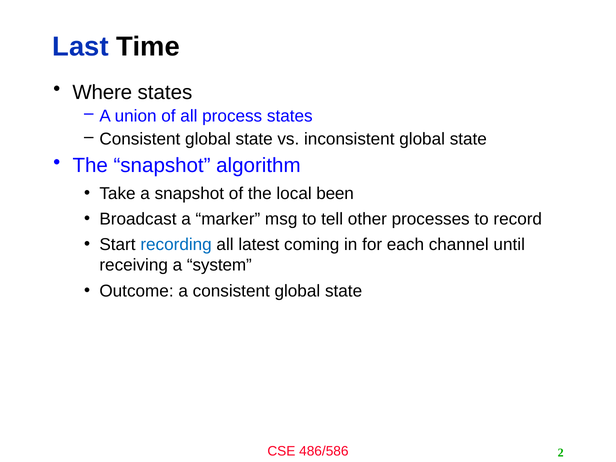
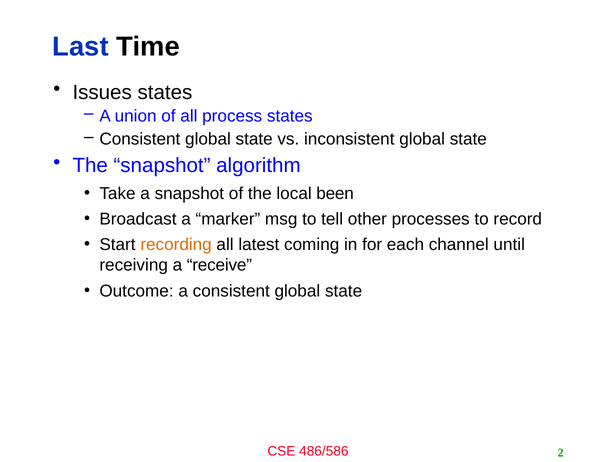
Where: Where -> Issues (102, 93)
recording colour: blue -> orange (176, 245)
system: system -> receive (219, 265)
